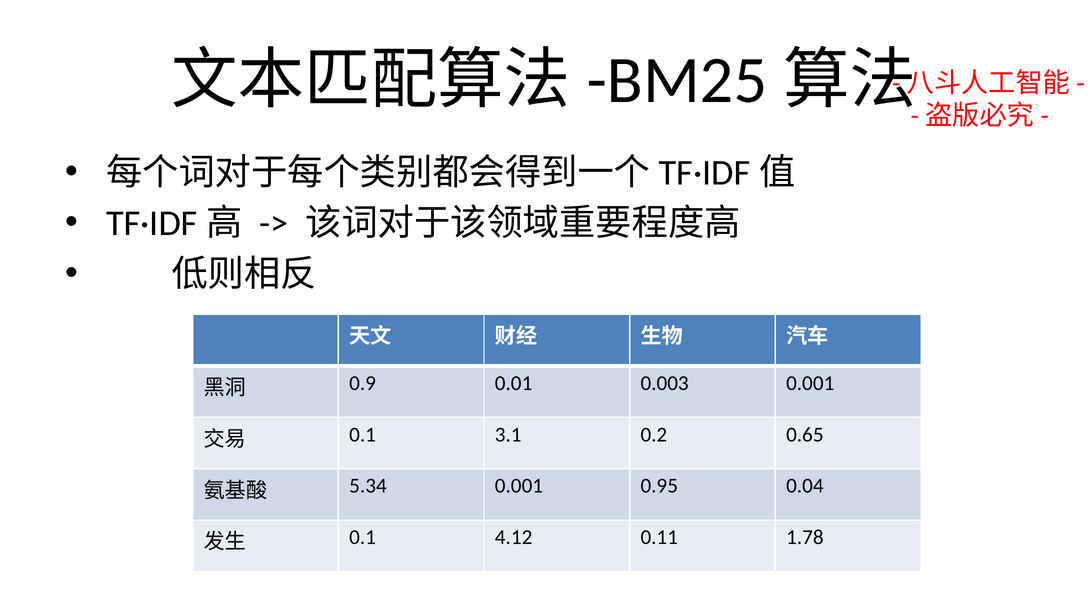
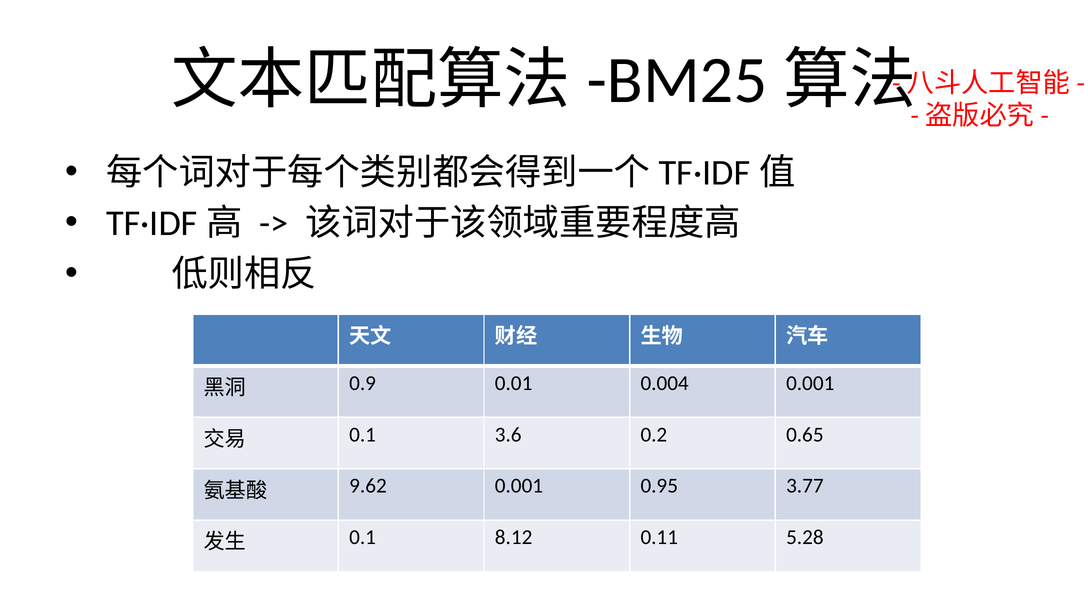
0.003: 0.003 -> 0.004 (665, 383)
3.1: 3.1 -> 3.6 (508, 435)
5.34: 5.34 -> 9.62 (368, 486)
0.04: 0.04 -> 3.77 (805, 486)
4.12: 4.12 -> 8.12 (514, 537)
1.78: 1.78 -> 5.28 (805, 537)
